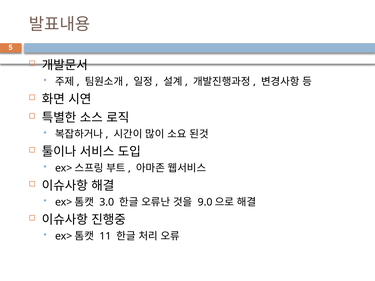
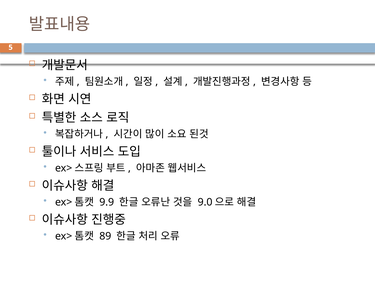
3.0: 3.0 -> 9.9 (107, 202)
11: 11 -> 89 (105, 236)
